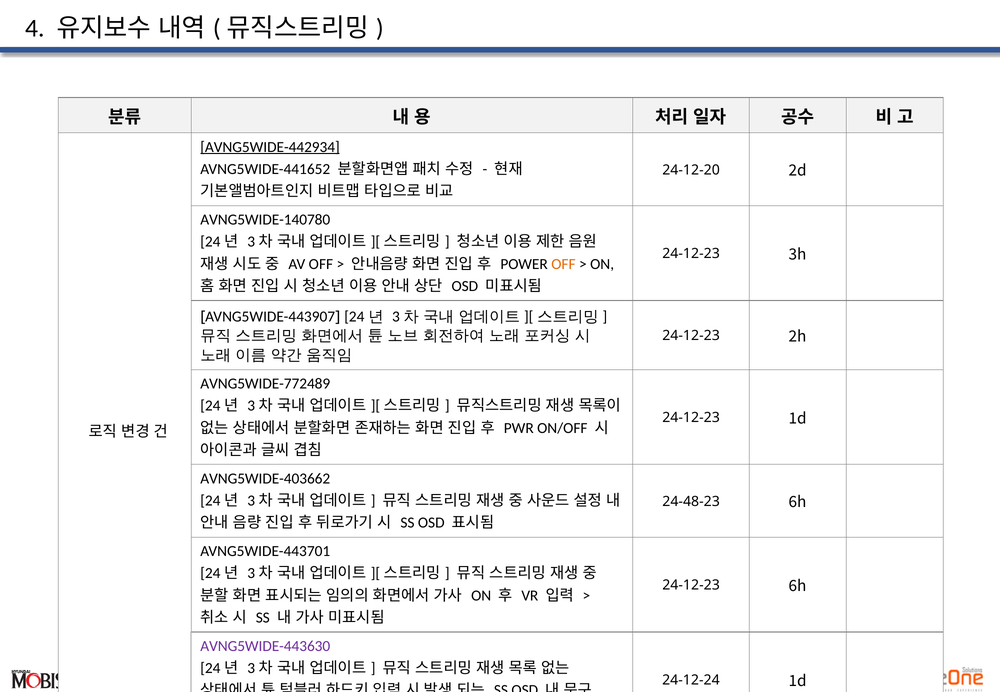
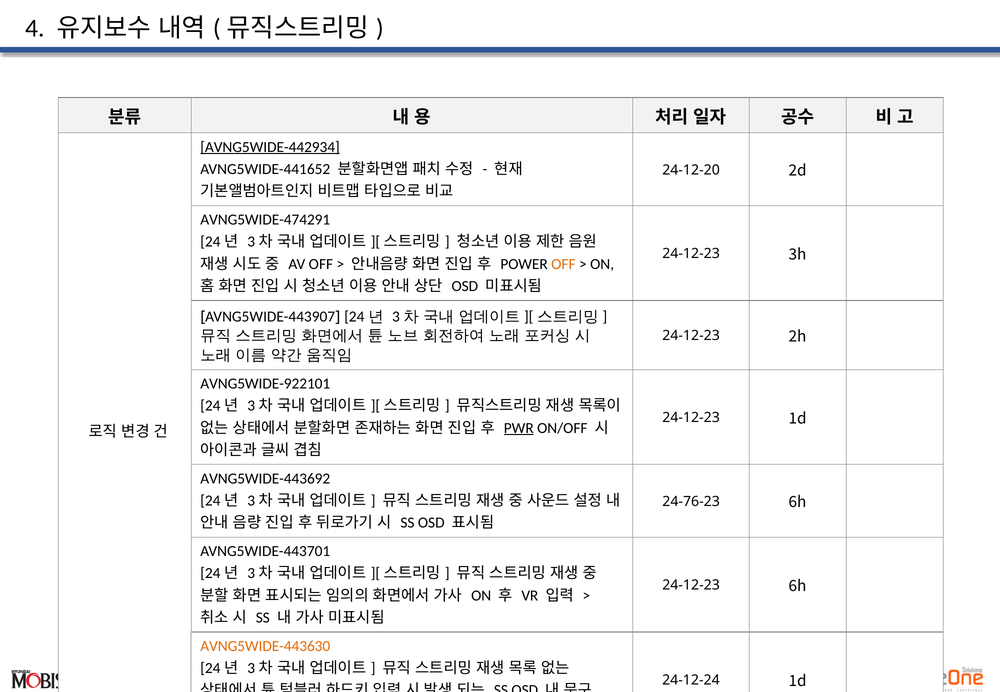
AVNG5WIDE-140780: AVNG5WIDE-140780 -> AVNG5WIDE-474291 (265, 220)
AVNG5WIDE-772489: AVNG5WIDE-772489 -> AVNG5WIDE-922101 (265, 384)
PWR underline: none -> present (519, 428)
AVNG5WIDE-403662: AVNG5WIDE-403662 -> AVNG5WIDE-443692 (265, 479)
24-48-23: 24-48-23 -> 24-76-23 (691, 502)
AVNG5WIDE-443630 colour: purple -> orange (265, 646)
